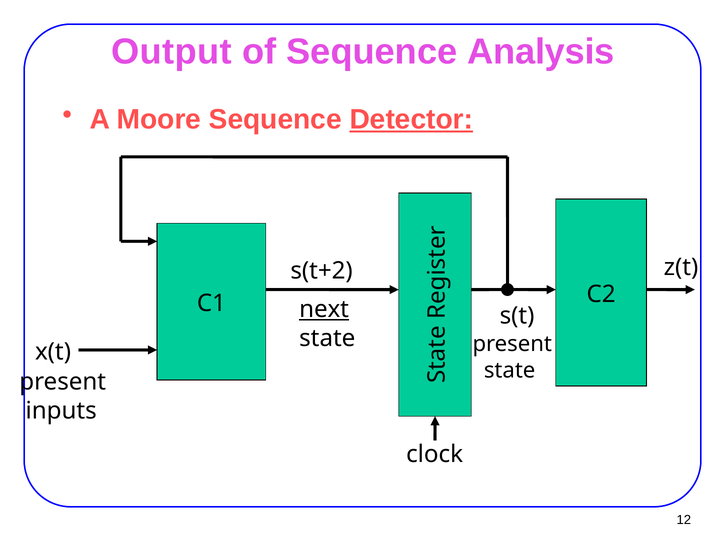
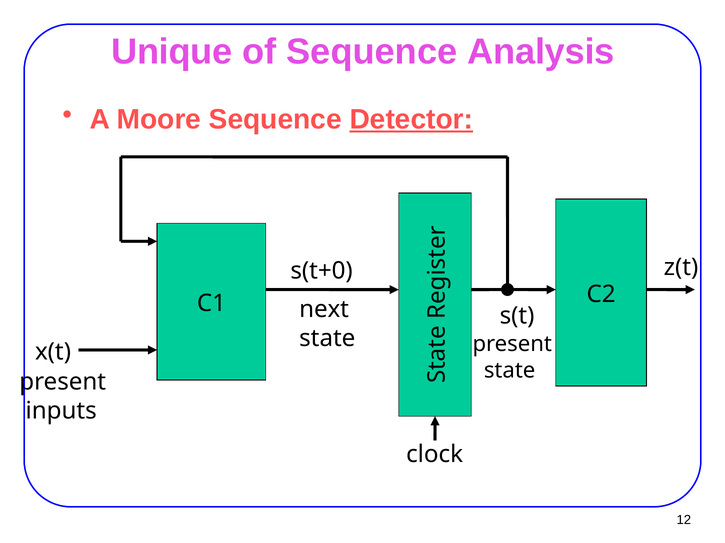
Output: Output -> Unique (172, 52)
s(t+2: s(t+2 -> s(t+0 (322, 271)
next underline: present -> none (324, 310)
